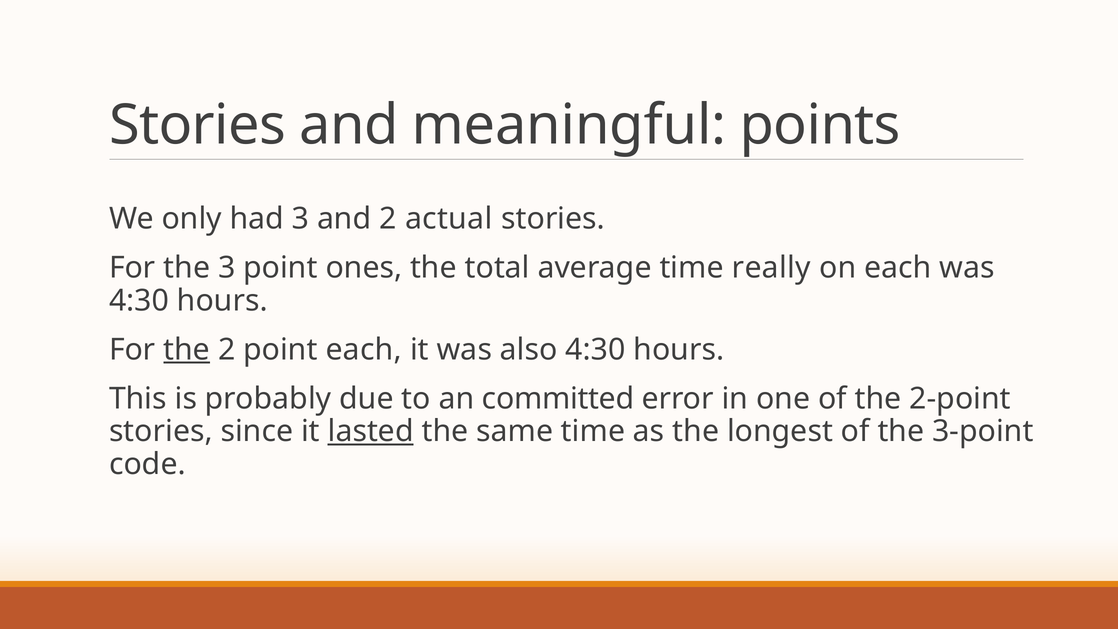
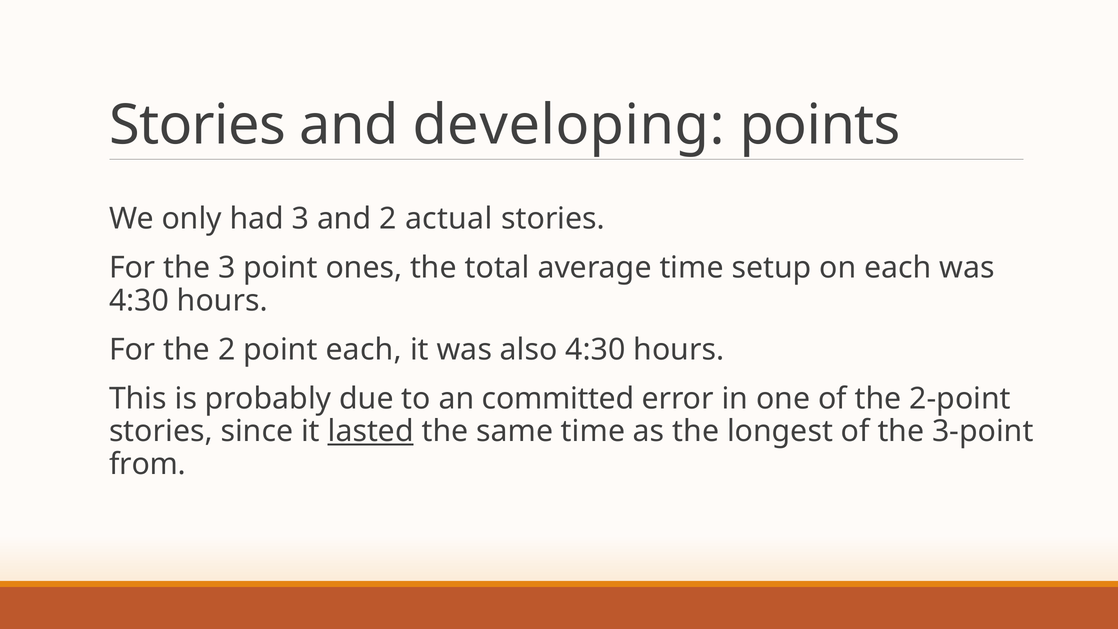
meaningful: meaningful -> developing (569, 125)
really: really -> setup (771, 268)
the underline: present -> none (187, 350)
code: code -> from (147, 464)
